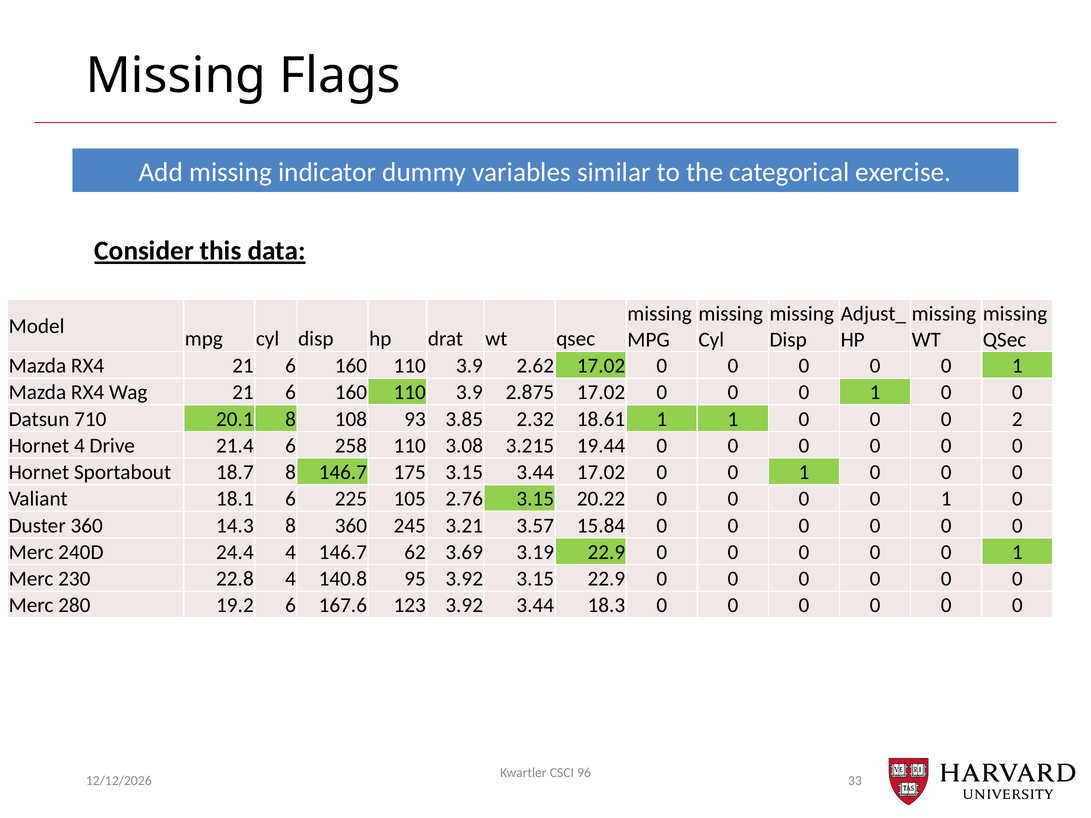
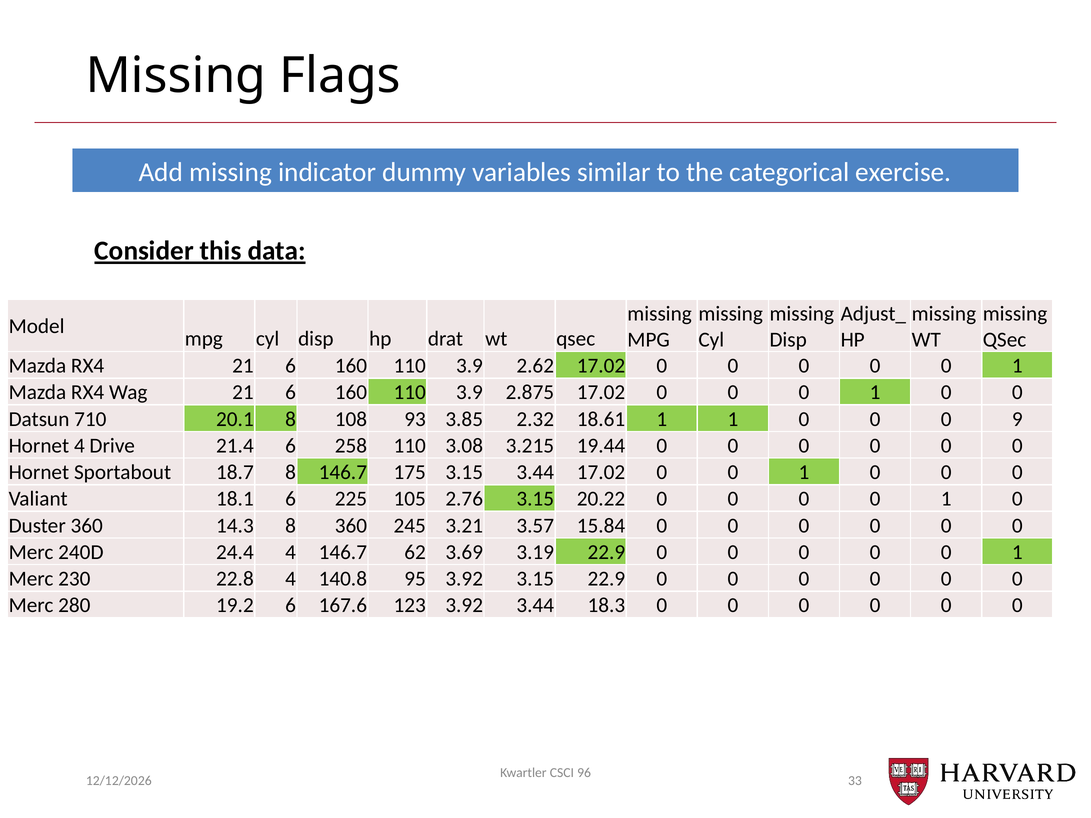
2: 2 -> 9 (1017, 419)
